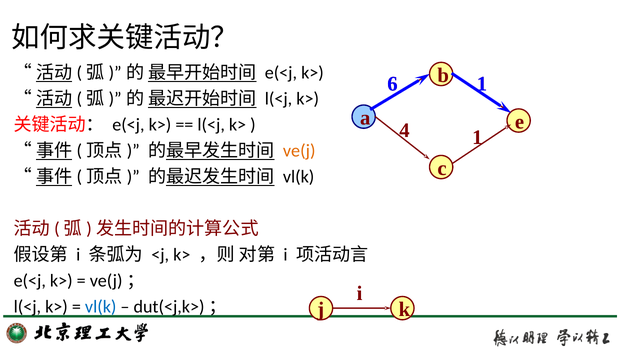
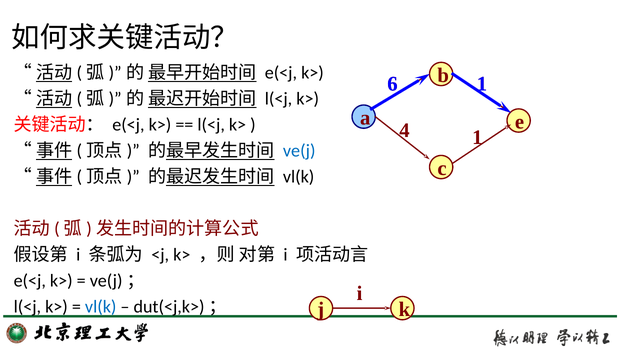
ve(j colour: orange -> blue (299, 151)
